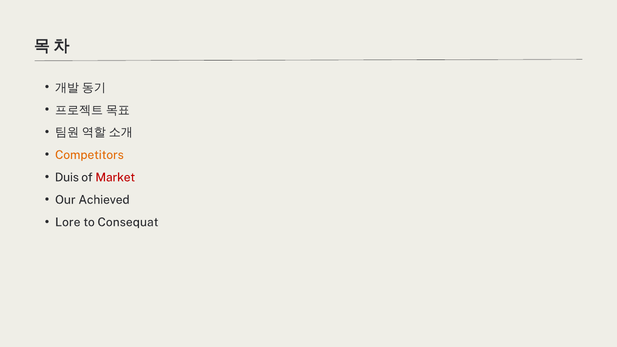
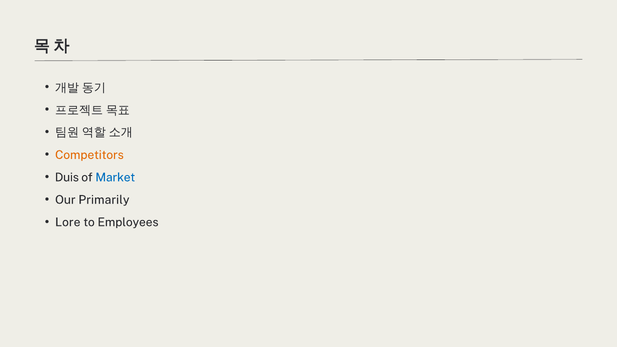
Market colour: red -> blue (115, 177)
Achieved: Achieved -> Primarily (104, 200)
Consequat: Consequat -> Employees (128, 222)
